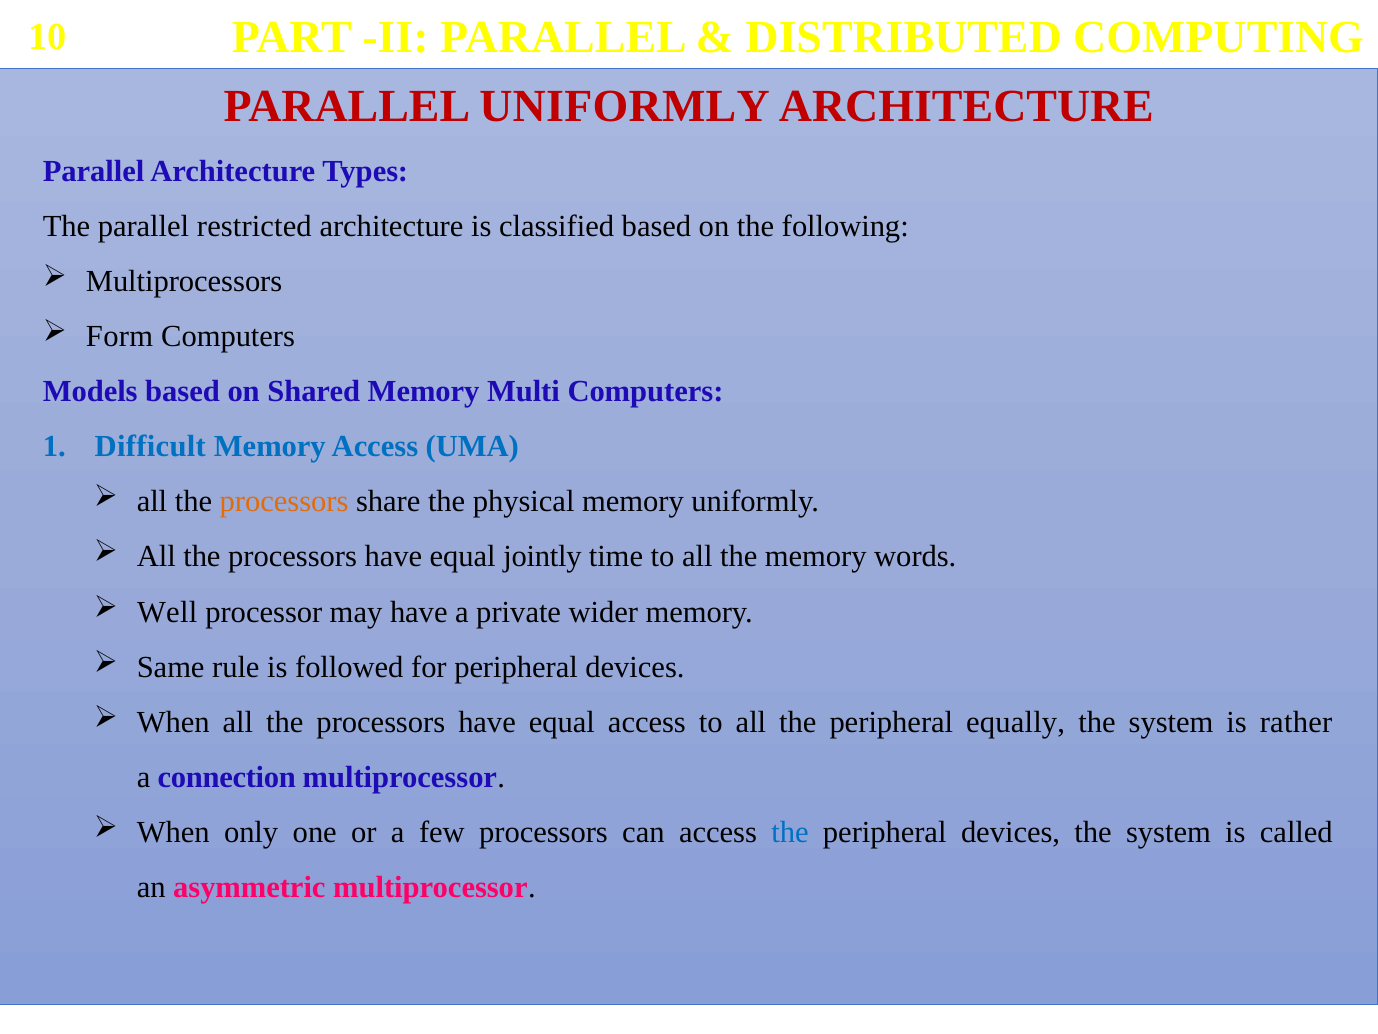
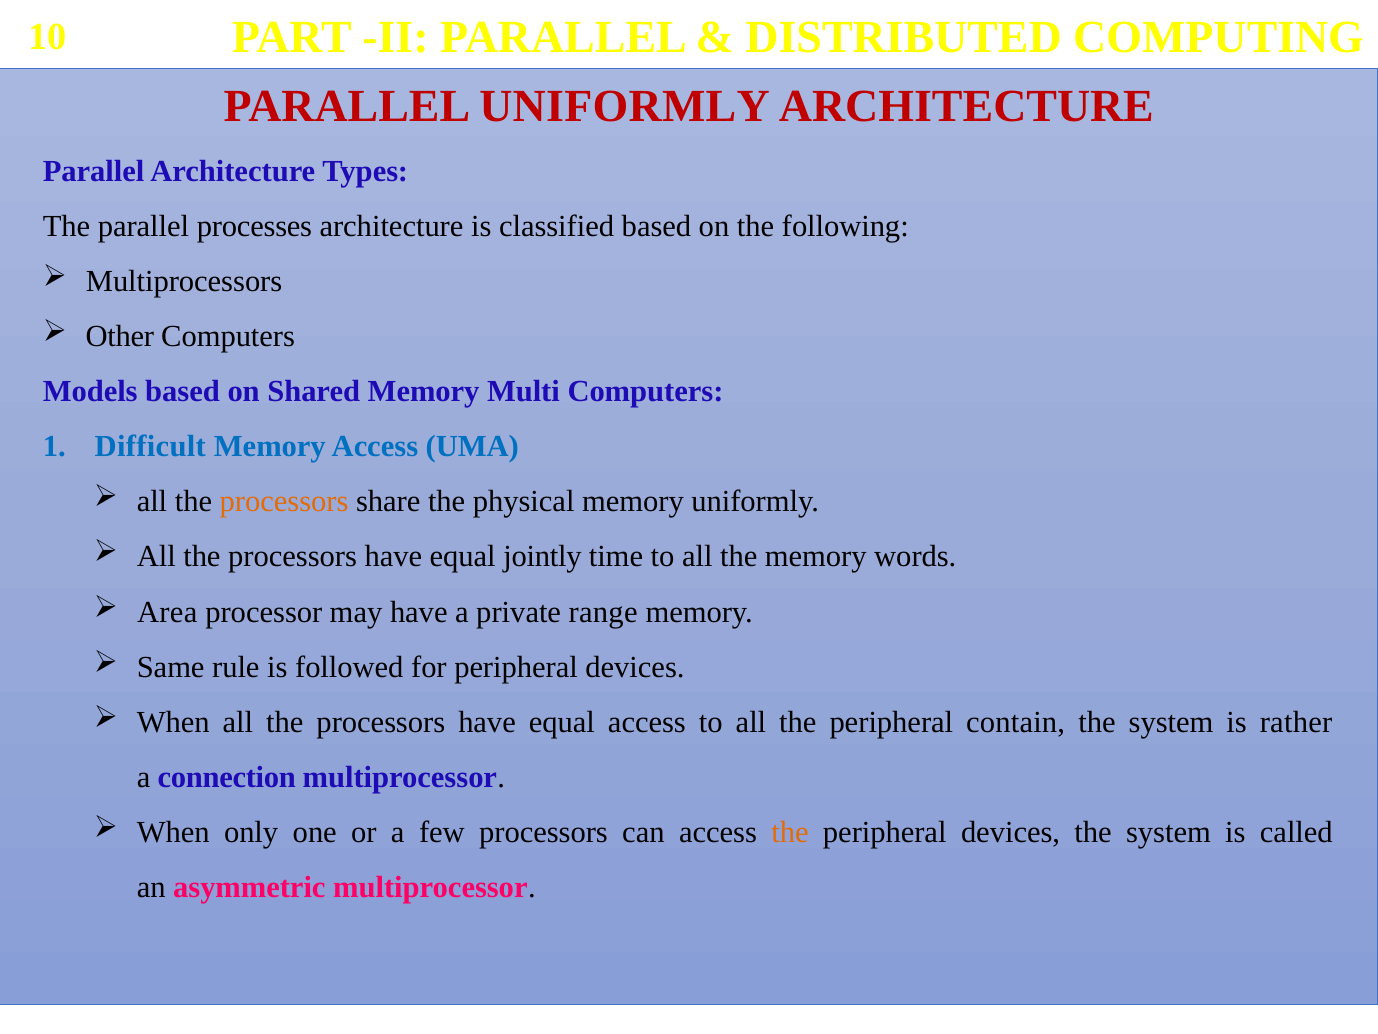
restricted: restricted -> processes (255, 226)
Form: Form -> Other (120, 336)
Well: Well -> Area (167, 612)
wider: wider -> range (603, 612)
equally: equally -> contain (1016, 722)
the colour: blue -> orange (790, 832)
